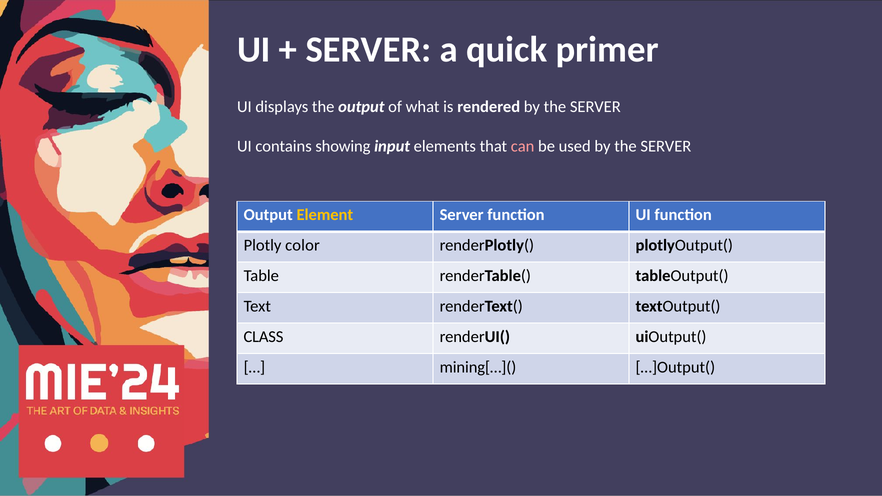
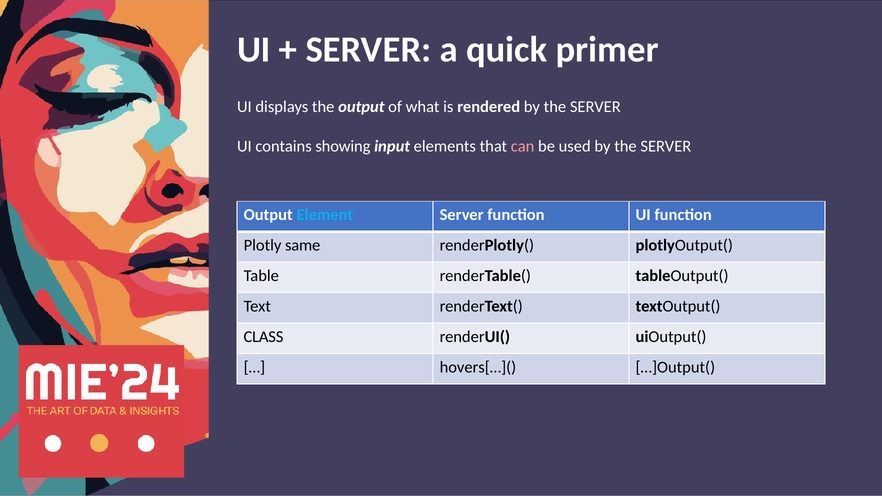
Element colour: yellow -> light blue (325, 215)
color: color -> same (303, 245)
mining[…](: mining[…]( -> hovers[…]( (478, 367)
